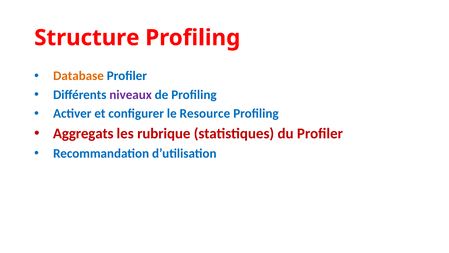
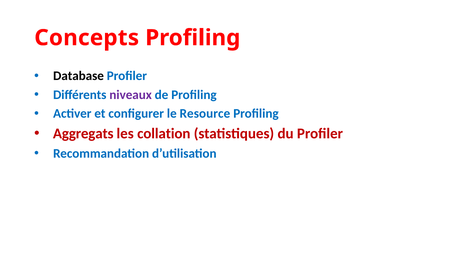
Structure: Structure -> Concepts (87, 38)
Database colour: orange -> black (78, 76)
rubrique: rubrique -> collation (164, 133)
